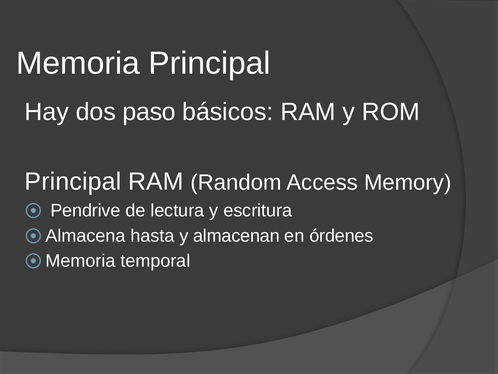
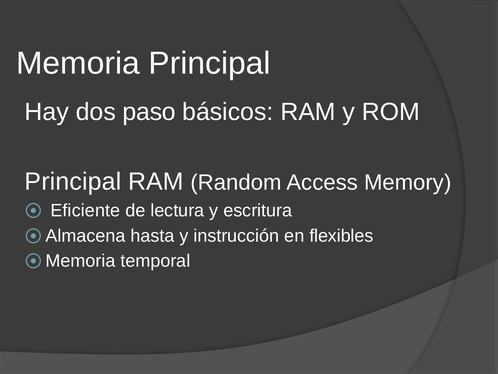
Pendrive: Pendrive -> Eficiente (85, 210)
almacenan: almacenan -> instrucción (236, 235)
órdenes: órdenes -> flexibles (341, 235)
